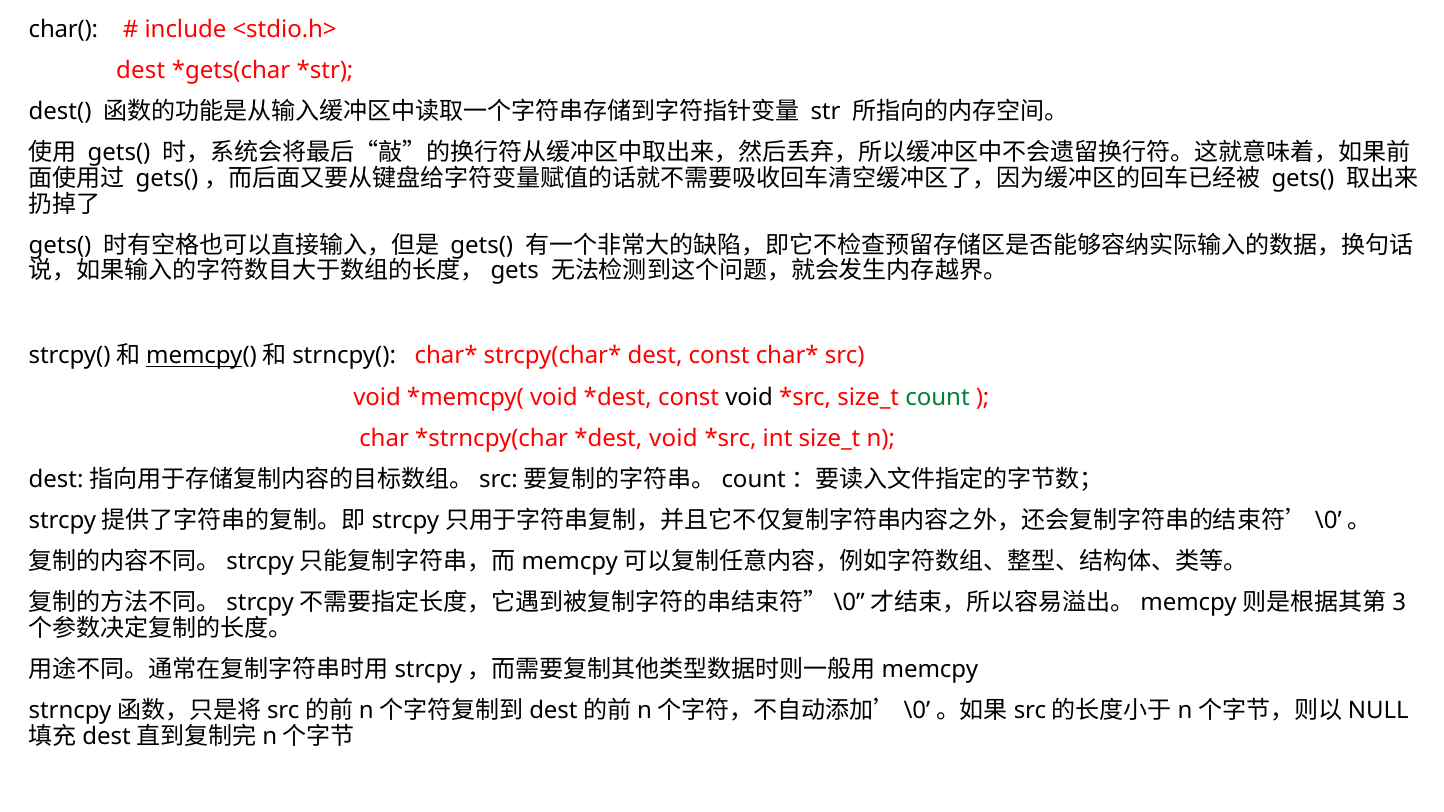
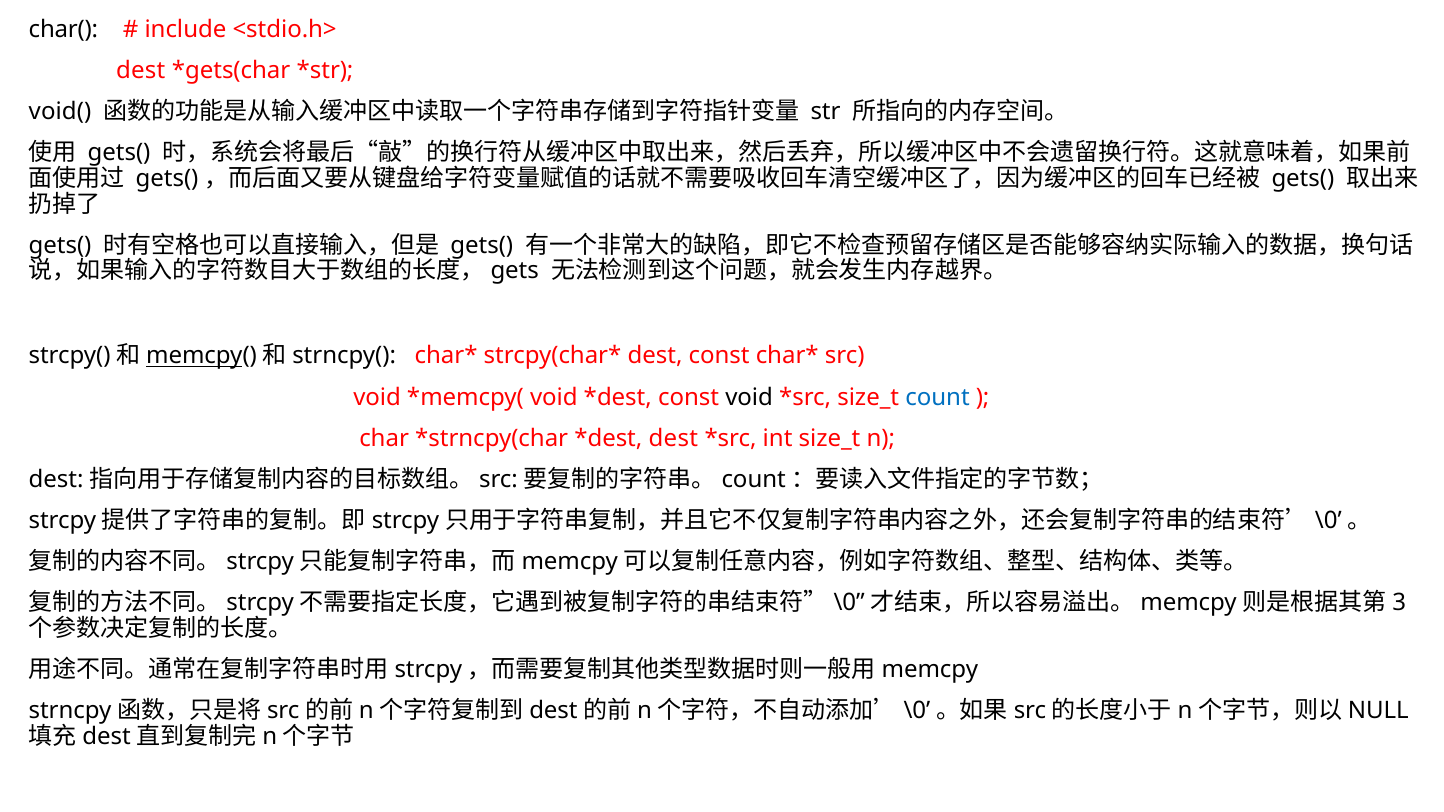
dest(: dest( -> void( (60, 111)
count colour: green -> blue (937, 398)
void: void -> dest (673, 439)
